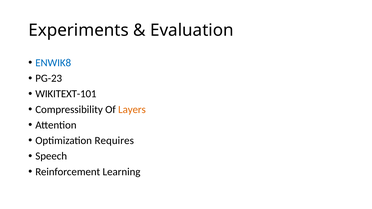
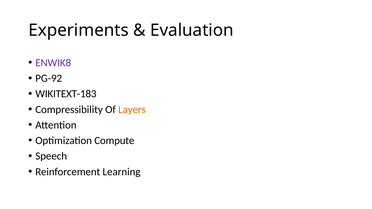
ENWIK8 colour: blue -> purple (53, 63)
PG-23: PG-23 -> PG-92 (49, 78)
WIKITEXT-101: WIKITEXT-101 -> WIKITEXT-183 (66, 94)
Requires: Requires -> Compute (114, 141)
